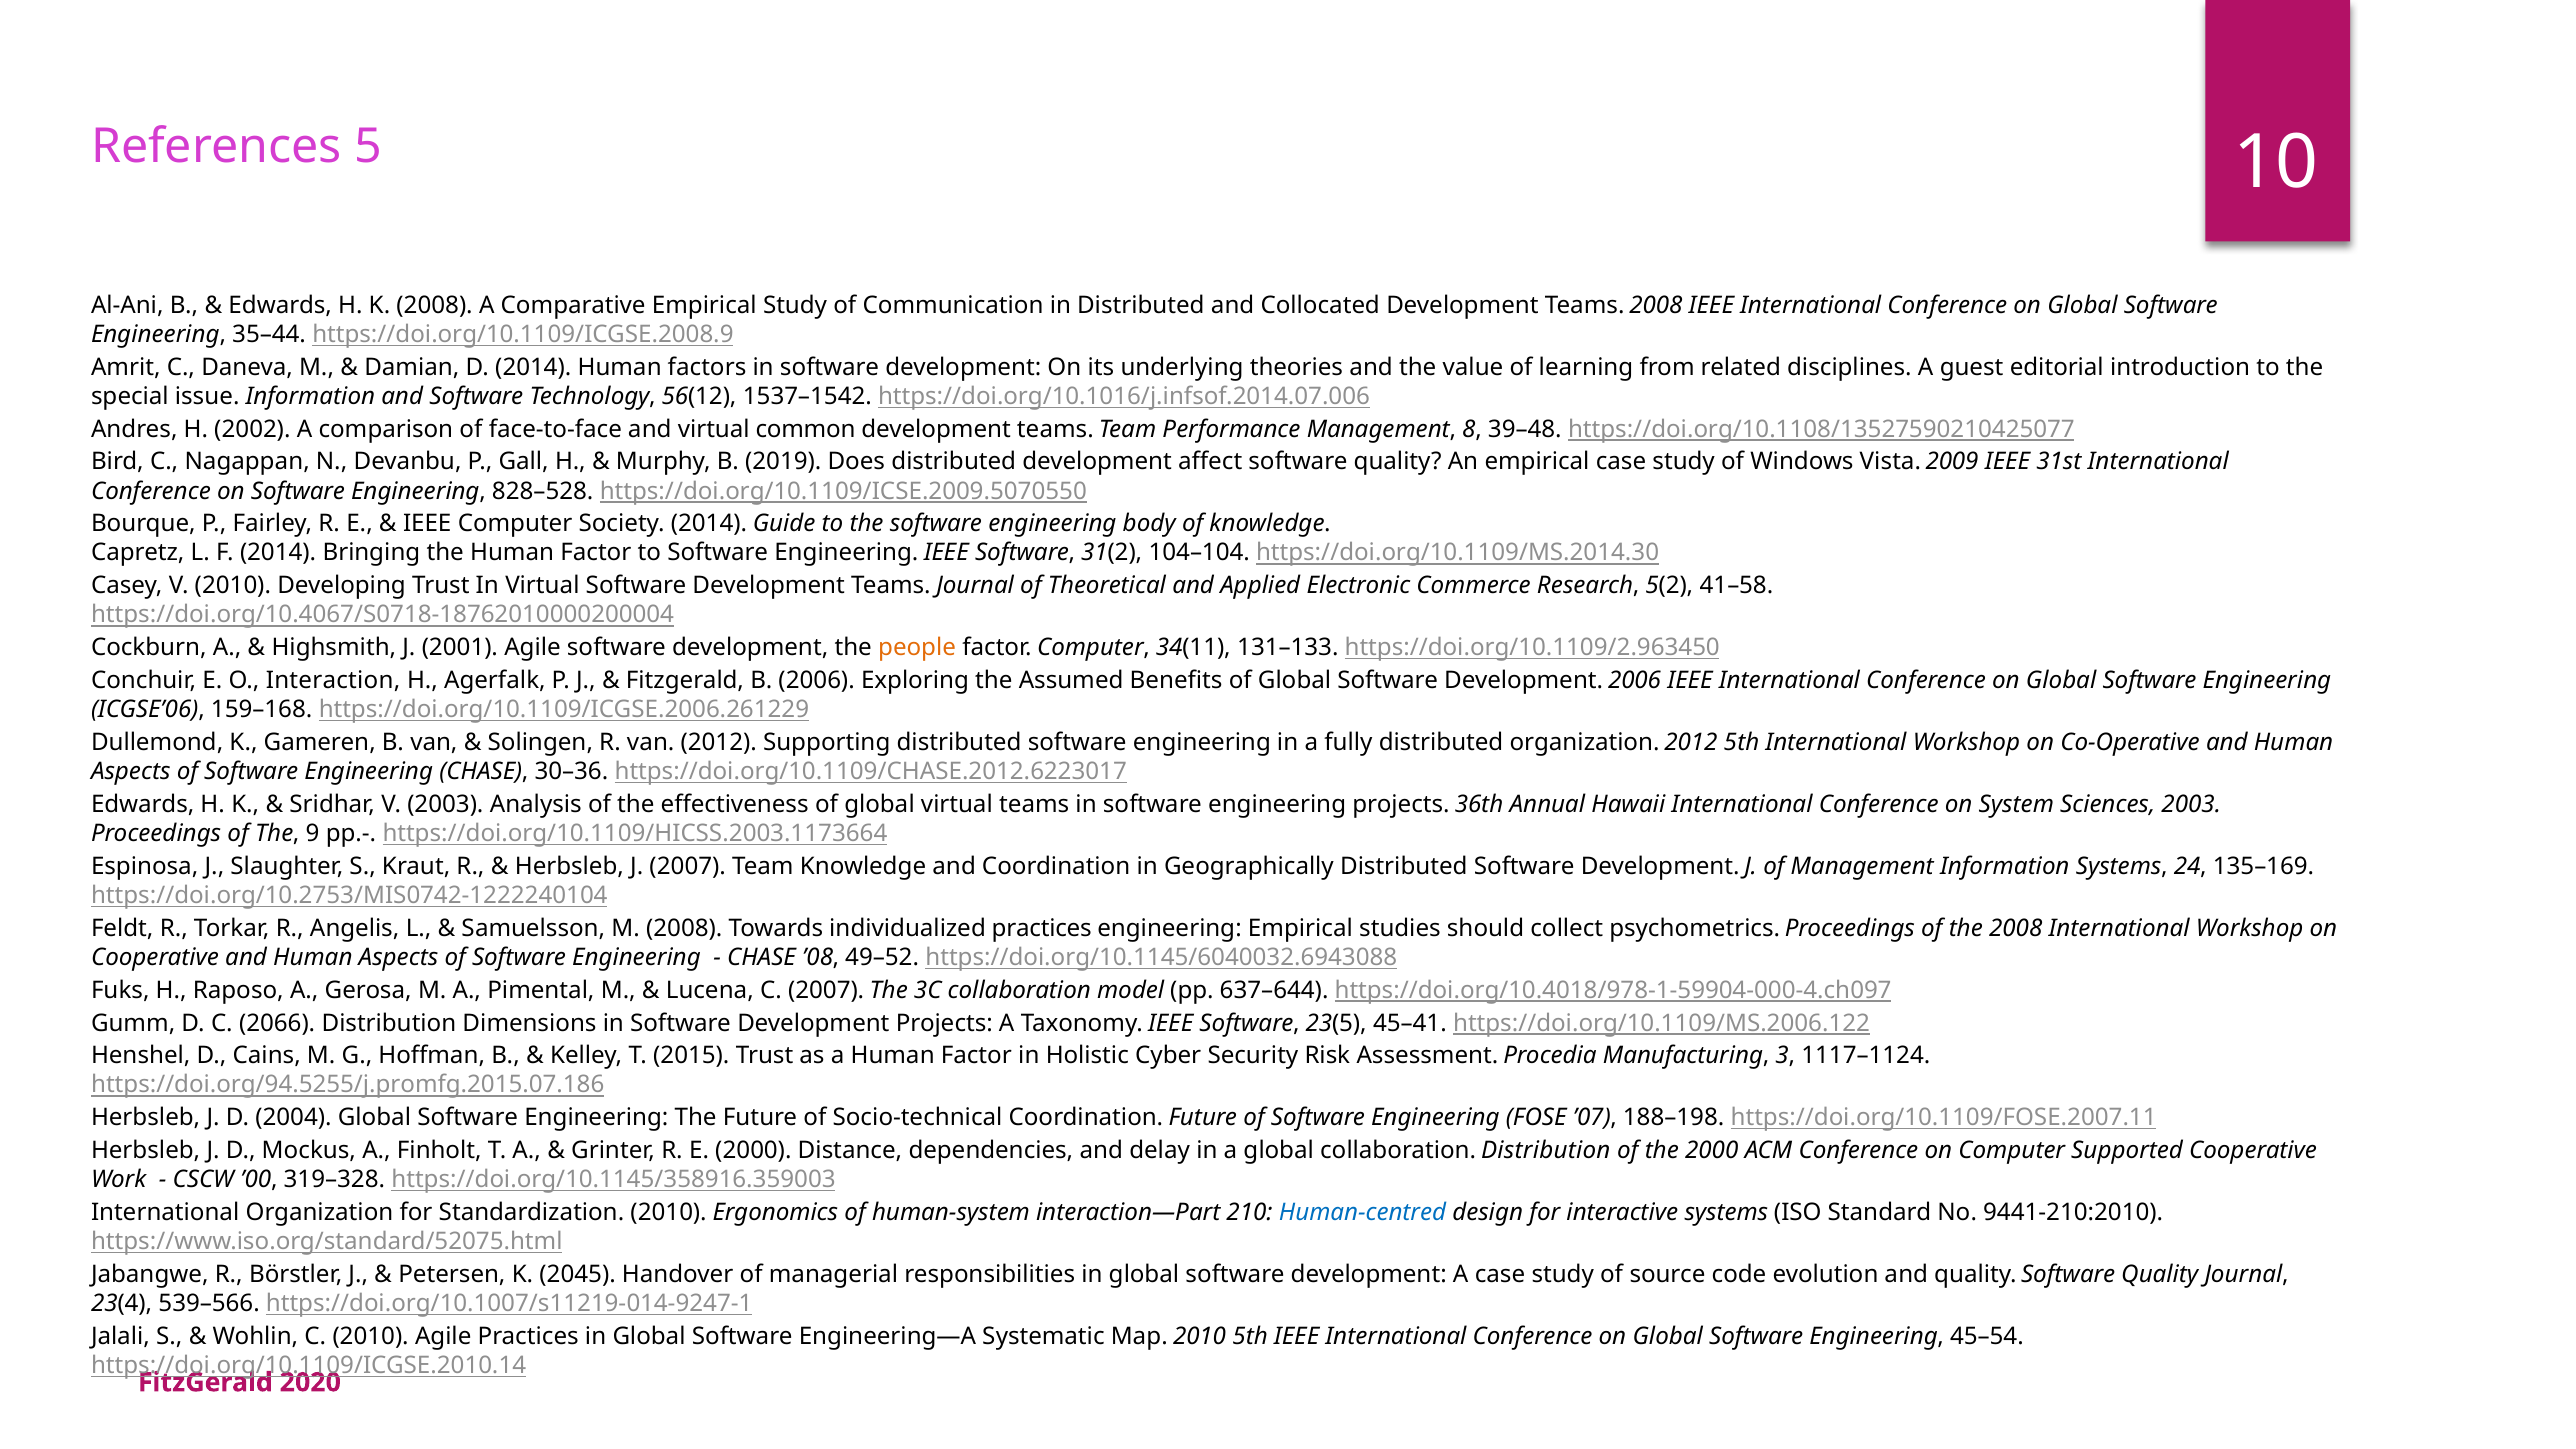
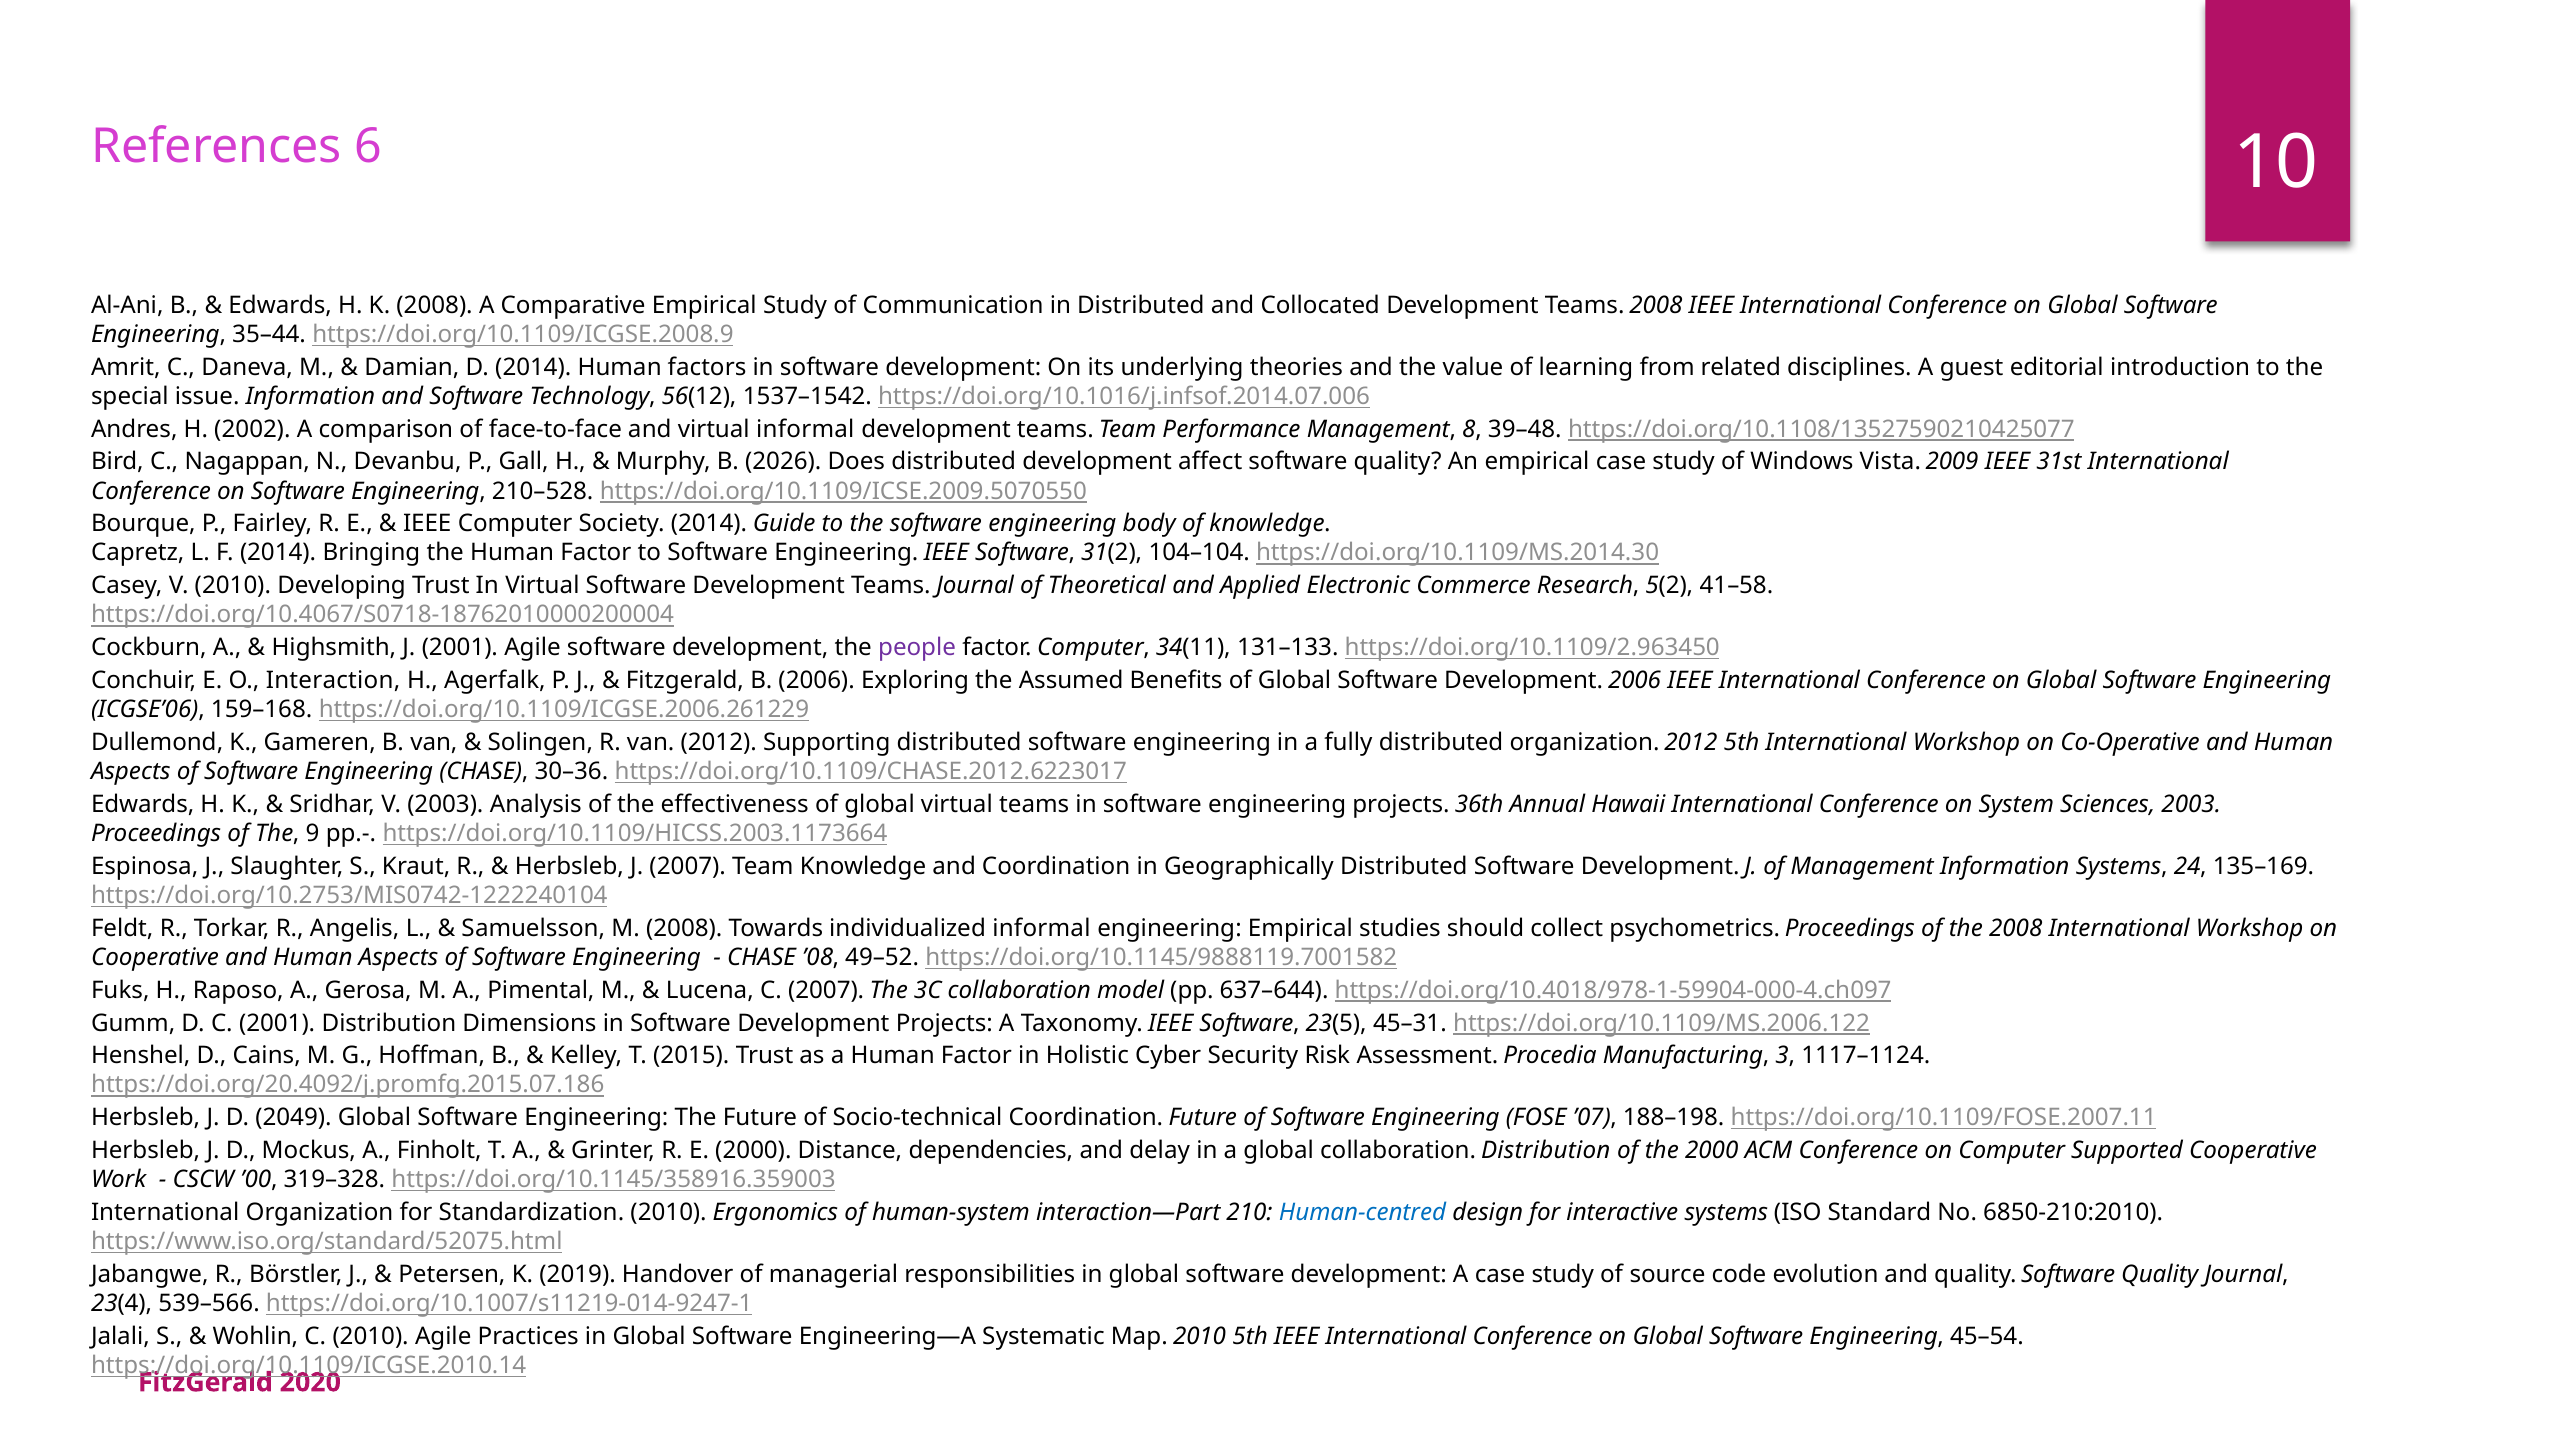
5: 5 -> 6 (368, 146)
virtual common: common -> informal (805, 429)
2019: 2019 -> 2026 (783, 462)
828–528: 828–528 -> 210–528 (543, 491)
people colour: orange -> purple (917, 648)
individualized practices: practices -> informal (1041, 928)
https://doi.org/10.1145/6040032.6943088: https://doi.org/10.1145/6040032.6943088 -> https://doi.org/10.1145/9888119.7001582 (1161, 957)
C 2066: 2066 -> 2001 (277, 1023)
45–41: 45–41 -> 45–31 (1410, 1023)
https://doi.org/94.5255/j.promfg.2015.07.186: https://doi.org/94.5255/j.promfg.2015.07.186 -> https://doi.org/20.4092/j.promfg.2015.07.186 (348, 1085)
2004: 2004 -> 2049 (293, 1118)
9441-210:2010: 9441-210:2010 -> 6850-210:2010 (2073, 1213)
2045: 2045 -> 2019 (578, 1275)
